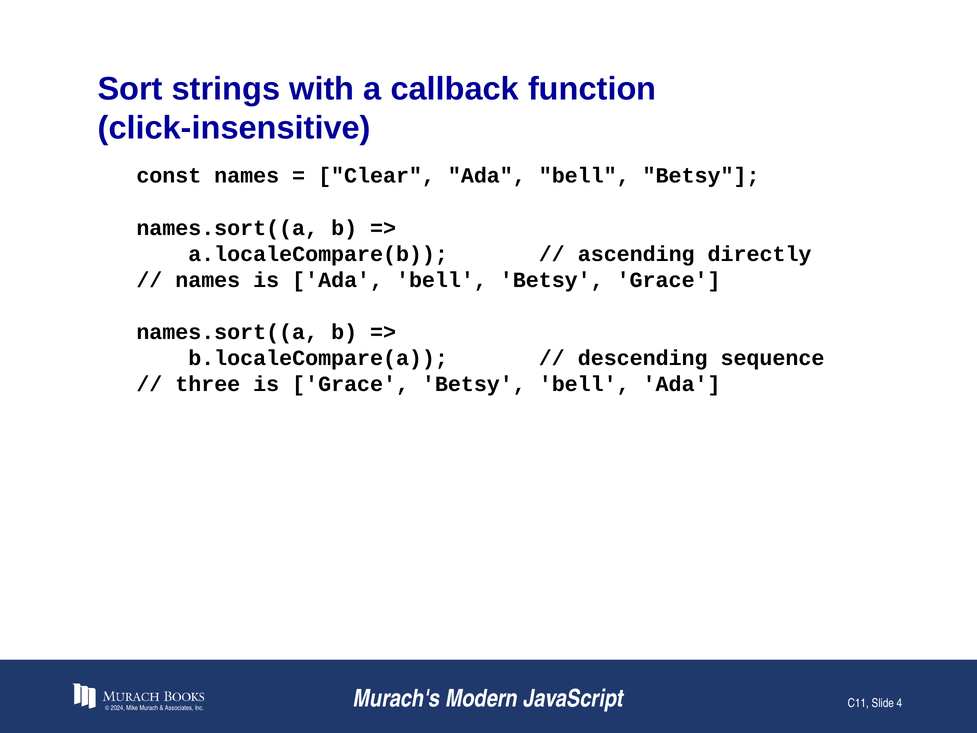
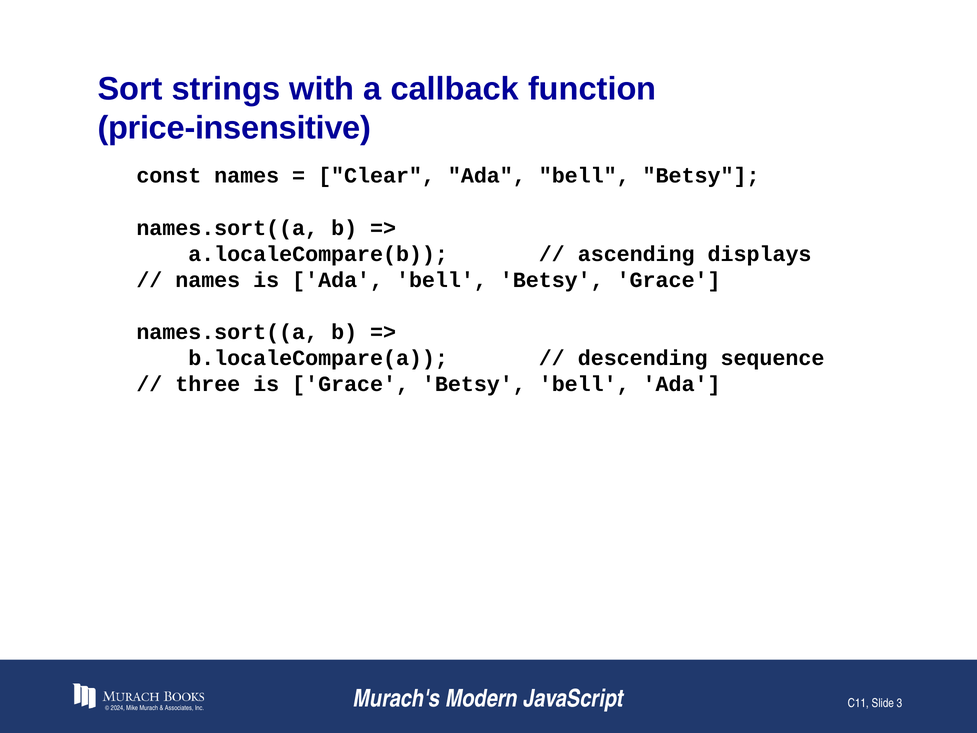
click-insensitive: click-insensitive -> price-insensitive (234, 128)
directly: directly -> displays (760, 254)
4: 4 -> 3 (899, 703)
